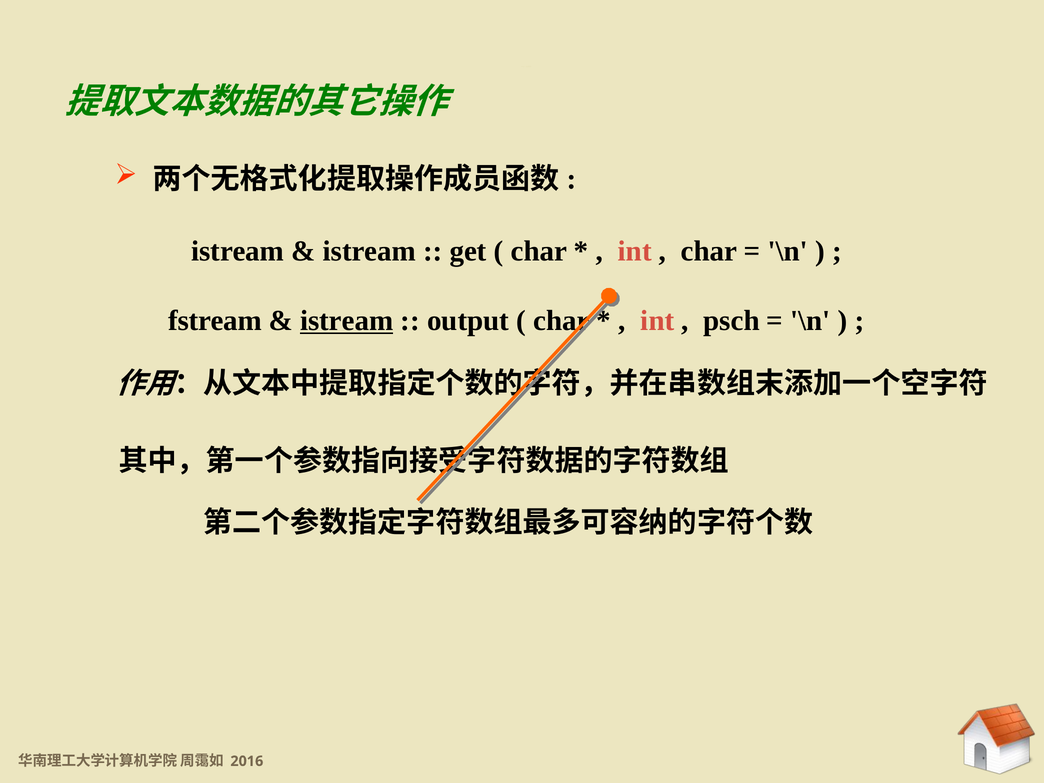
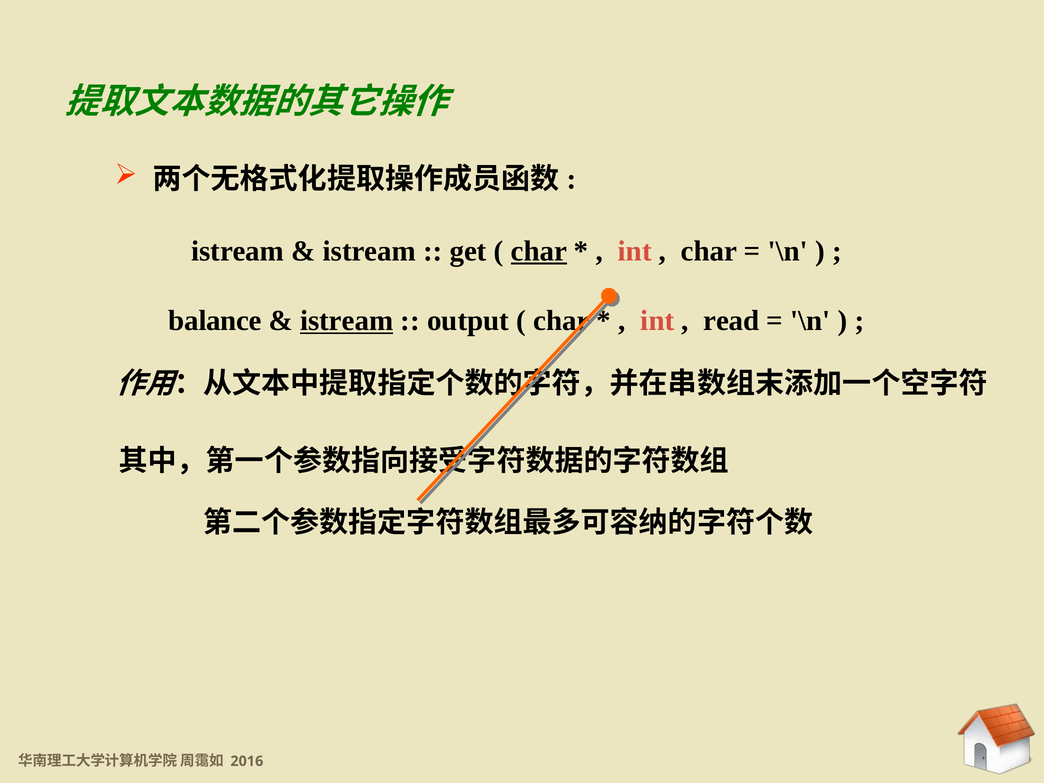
char underline: none -> present (539, 251)
fstream: fstream -> balance (215, 321)
psch: psch -> read (731, 321)
